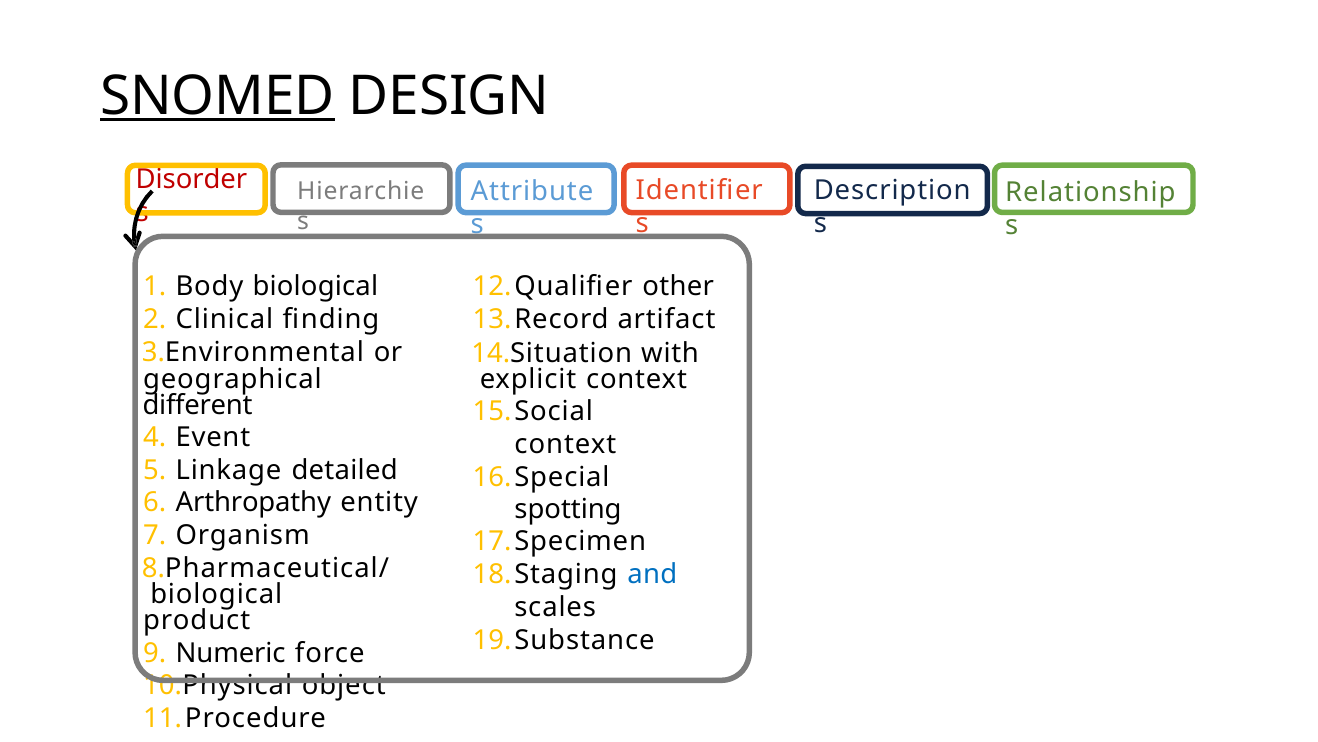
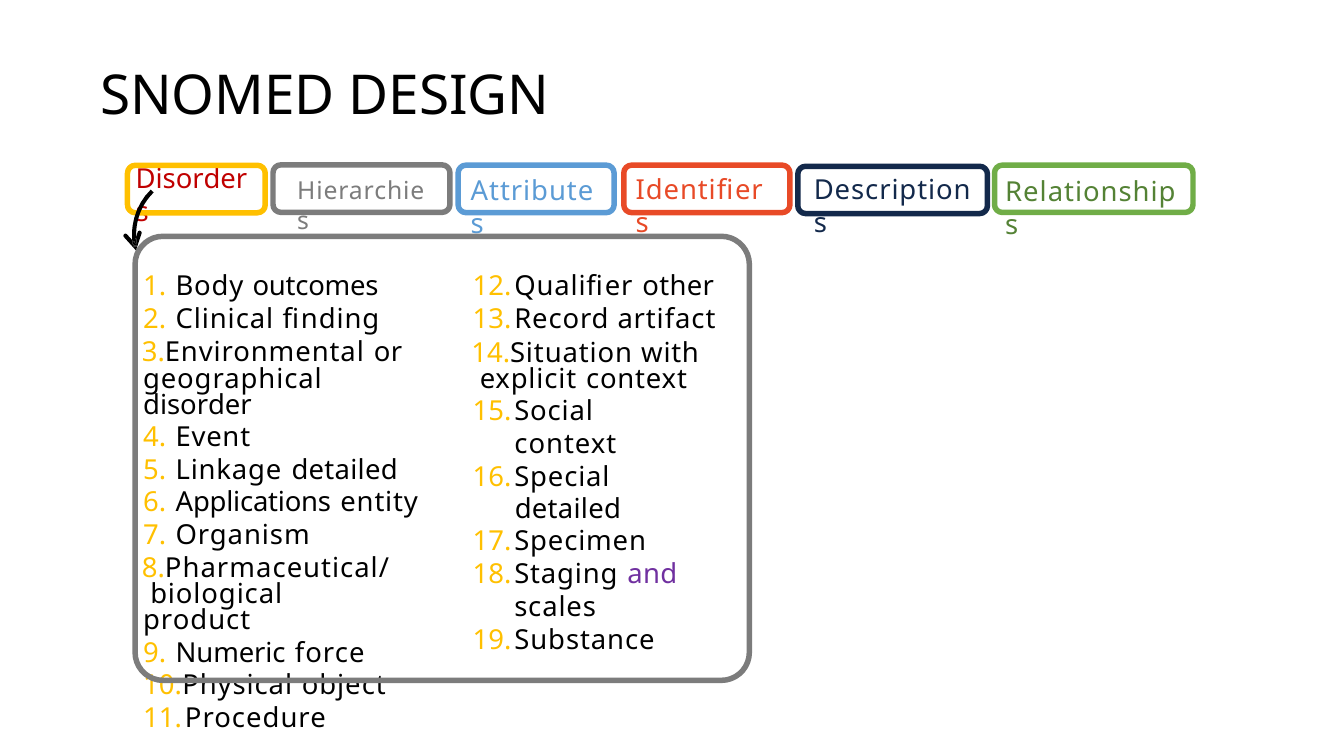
SNOMED underline: present -> none (218, 96)
Body biological: biological -> outcomes (316, 286)
different: different -> disorder (197, 405)
Arthropathy: Arthropathy -> Applications (253, 502)
spotting: spotting -> detailed (568, 509)
and colour: blue -> purple (652, 574)
